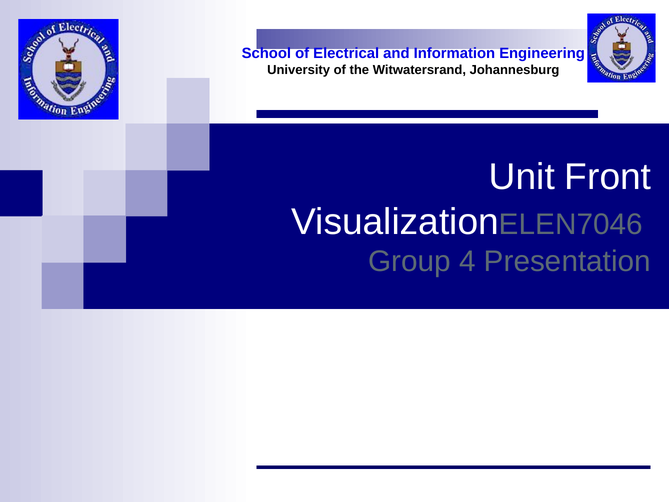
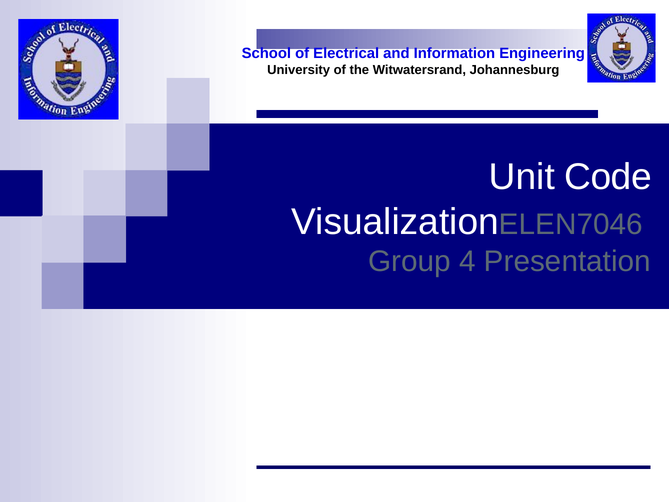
Front: Front -> Code (608, 177)
